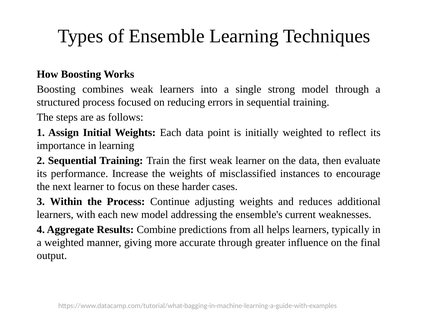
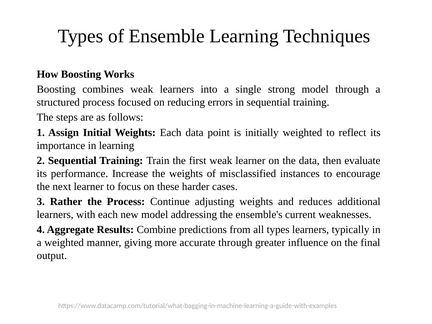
Within: Within -> Rather (66, 202)
all helps: helps -> types (278, 230)
